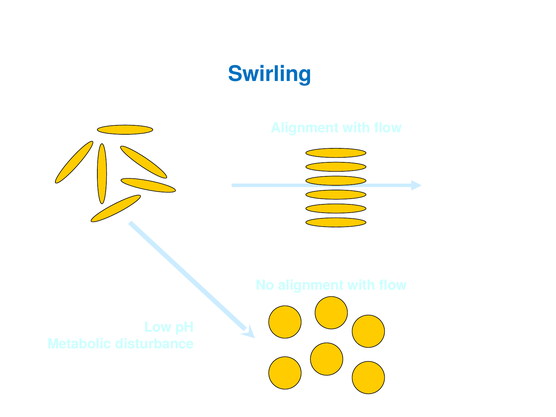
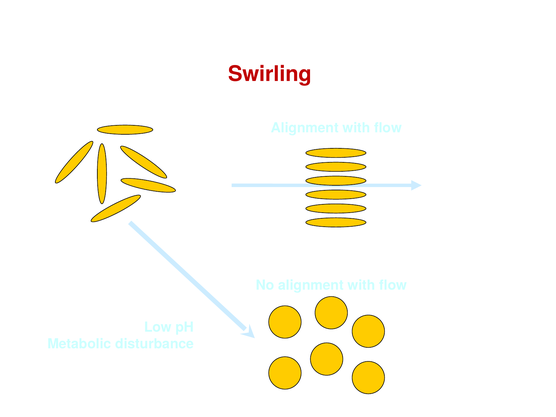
Swirling colour: blue -> red (270, 74)
